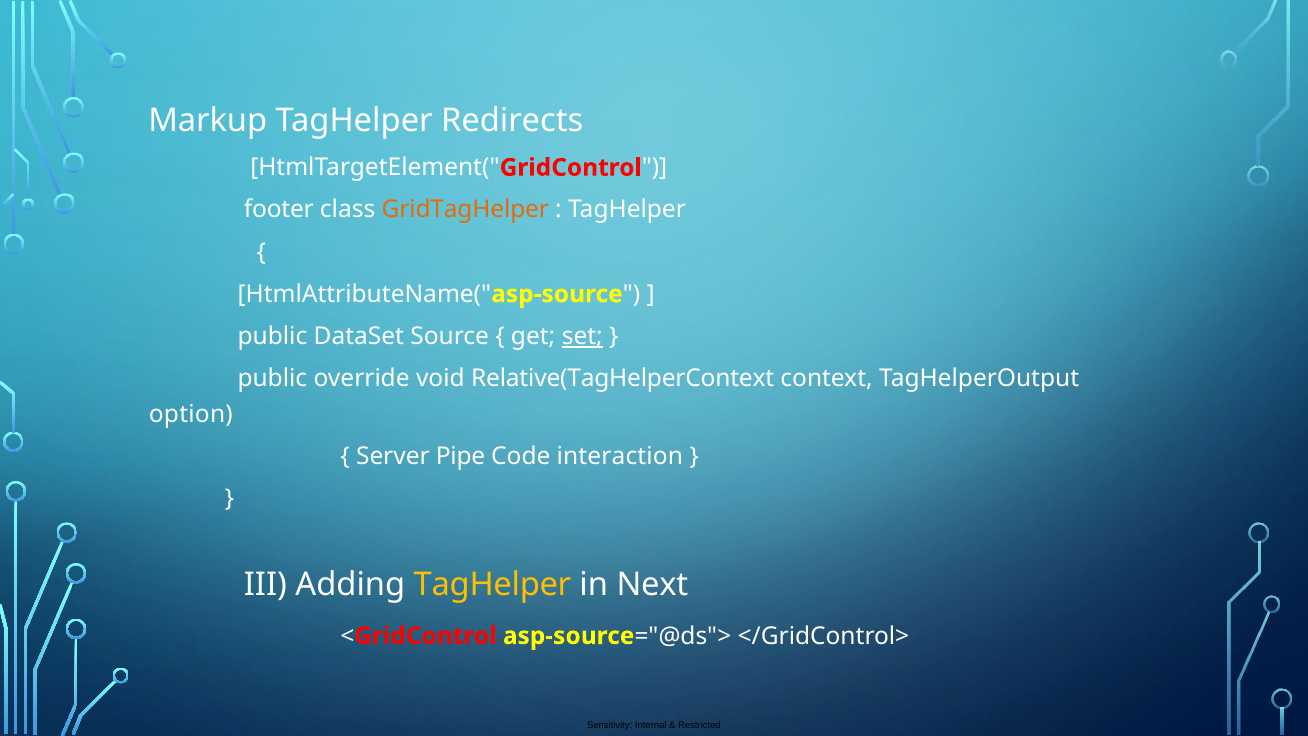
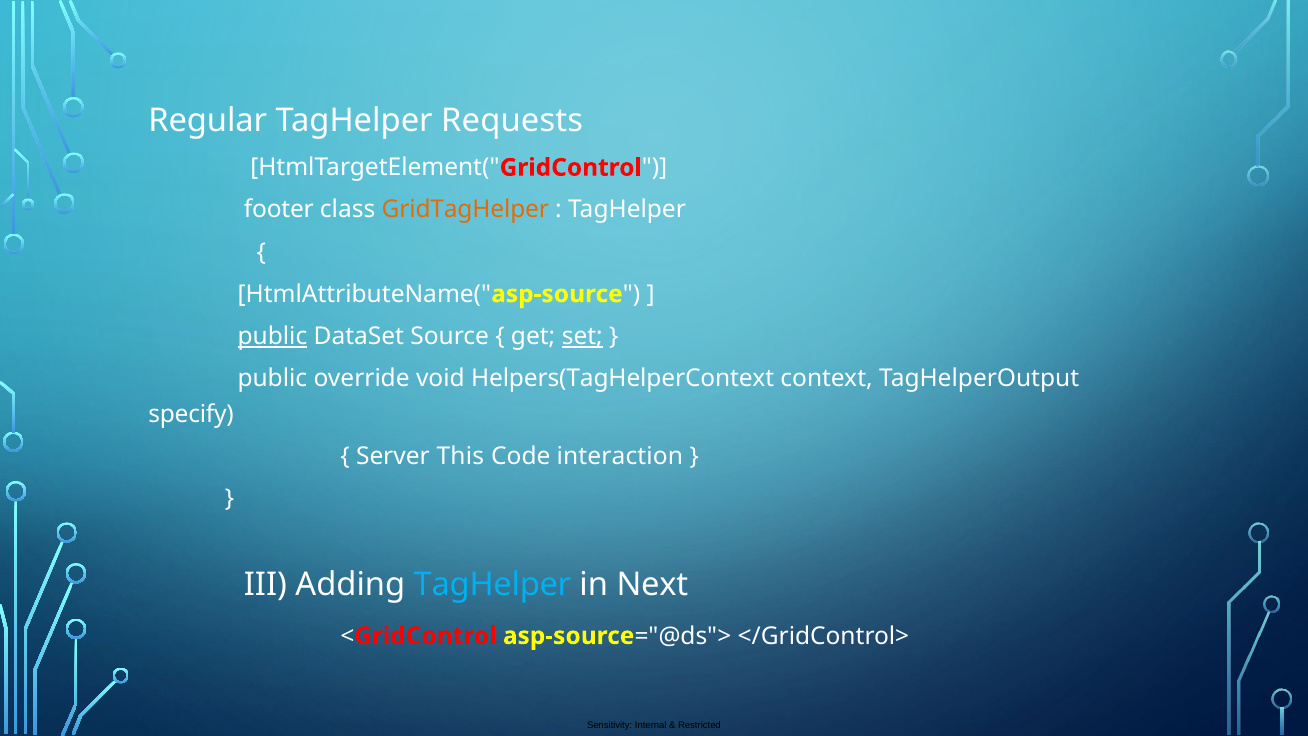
Markup: Markup -> Regular (208, 120)
Redirects: Redirects -> Requests (512, 120)
public underline: none -> present (272, 336)
Relative(TagHelperContext: Relative(TagHelperContext -> Helpers(TagHelperContext (623, 378)
option: option -> specify (191, 414)
Pipe: Pipe -> This (460, 456)
TagHelper colour: yellow -> light blue (493, 585)
